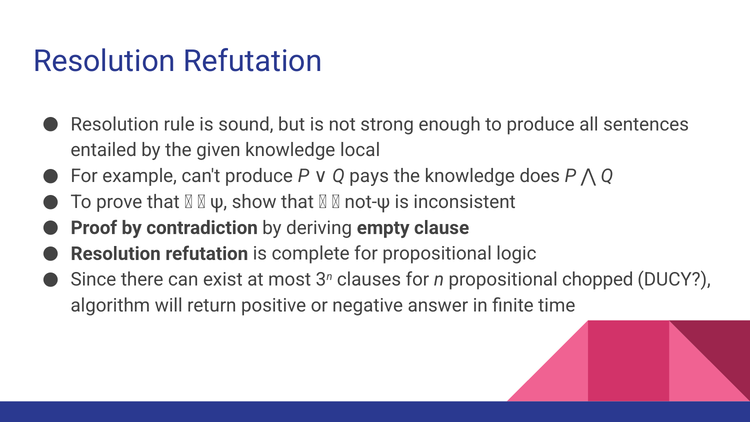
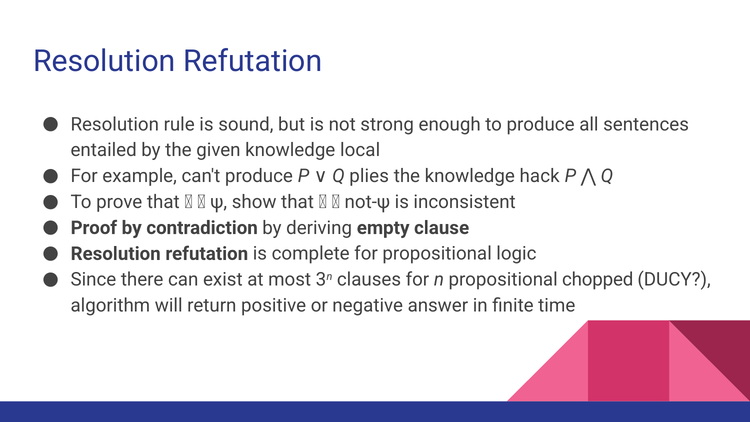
pays: pays -> plies (369, 176)
does: does -> hack (540, 176)
